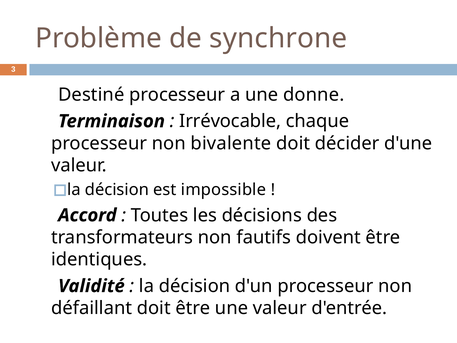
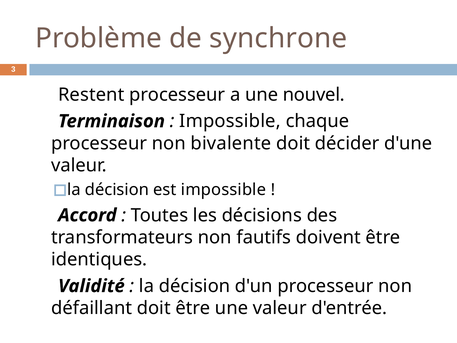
Destiné: Destiné -> Restent (91, 95)
donne: donne -> nouvel (314, 95)
Irrévocable: Irrévocable -> Impossible (230, 121)
